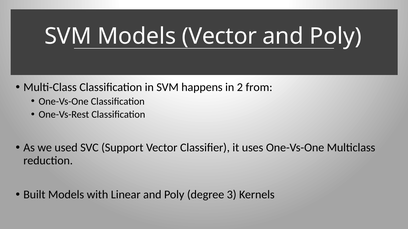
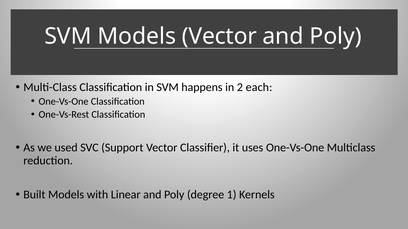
from: from -> each (259, 88)
3: 3 -> 1 (232, 195)
